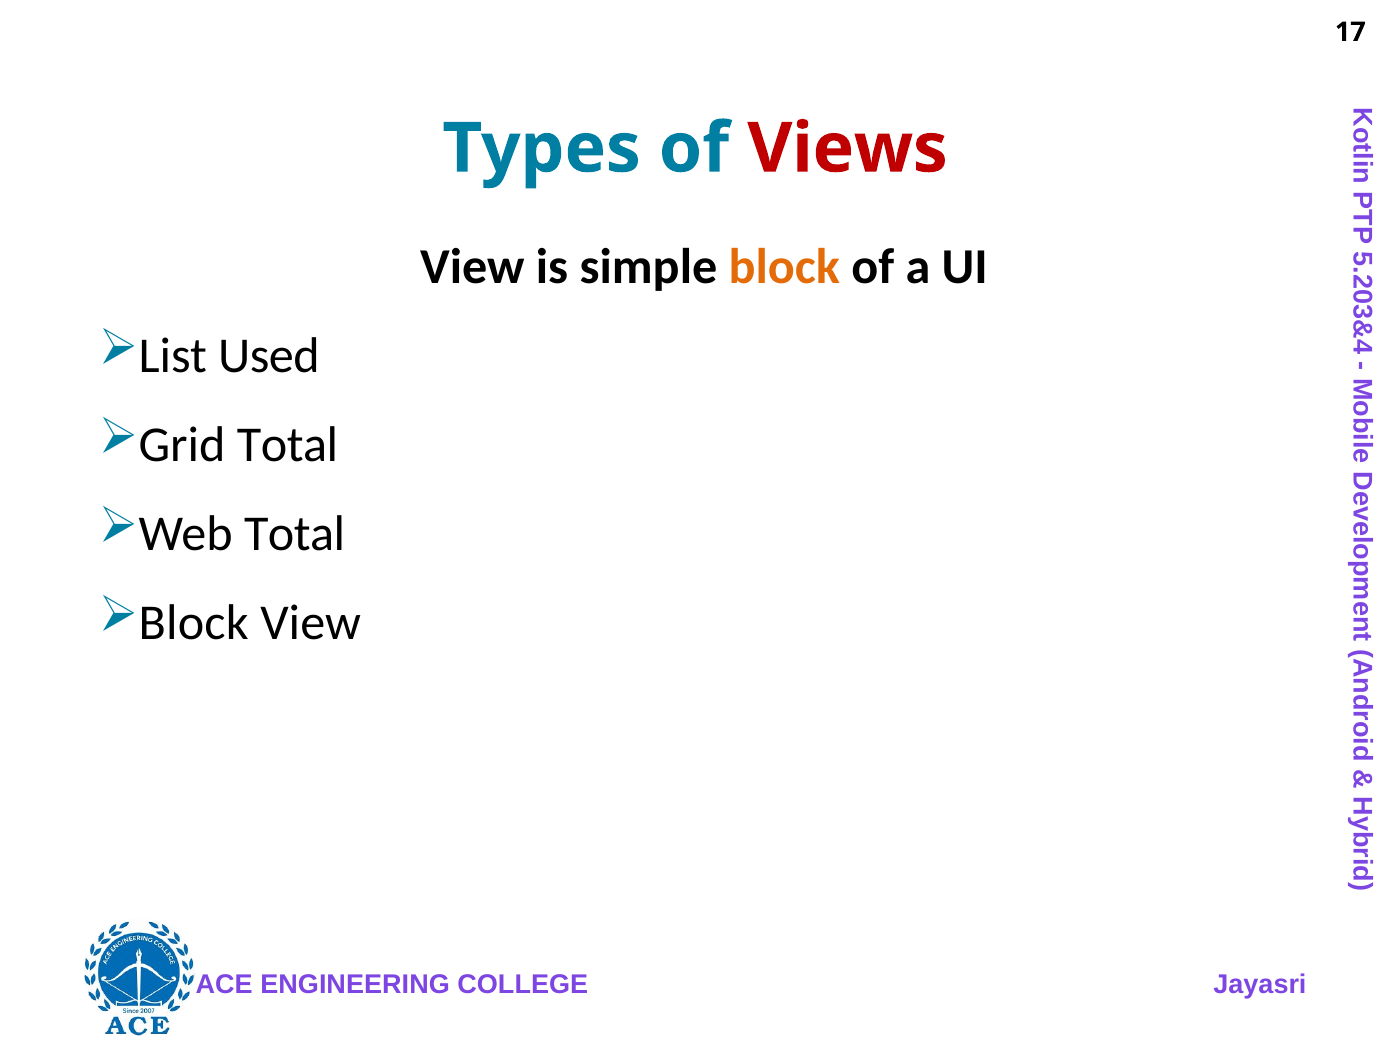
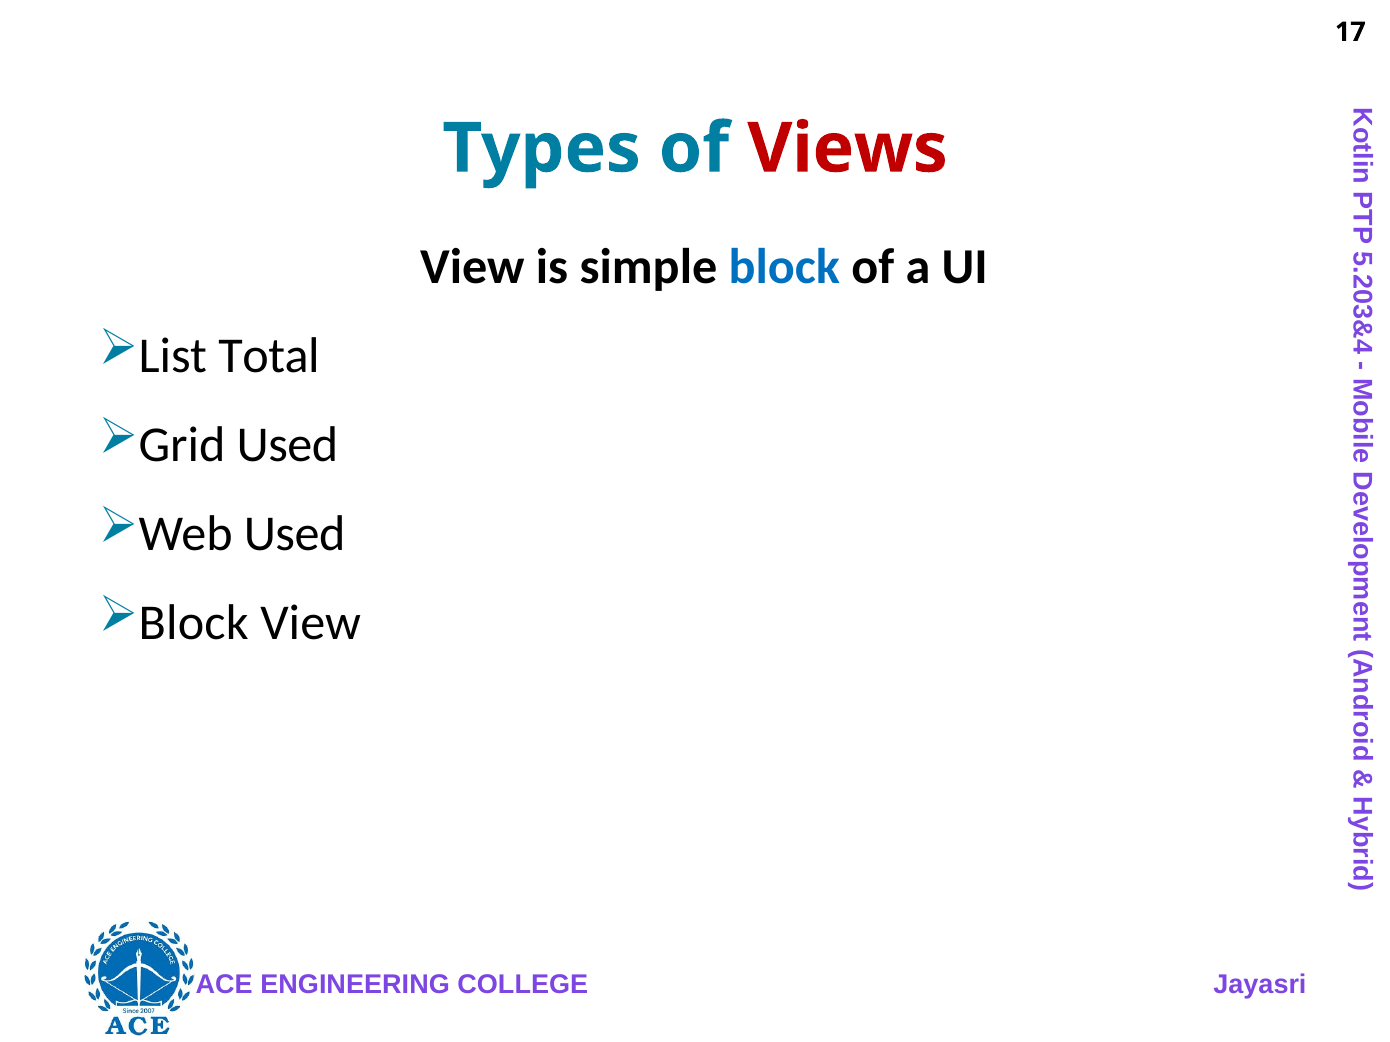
block colour: orange -> blue (784, 267)
Used: Used -> Total (269, 356)
Grid Total: Total -> Used (287, 445)
Web Total: Total -> Used (295, 534)
